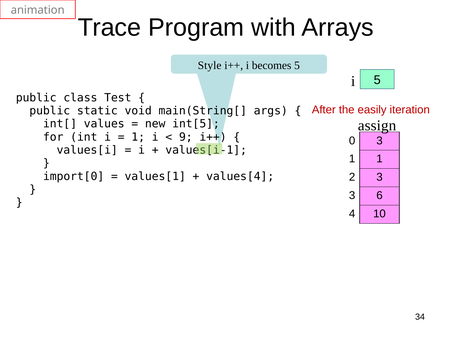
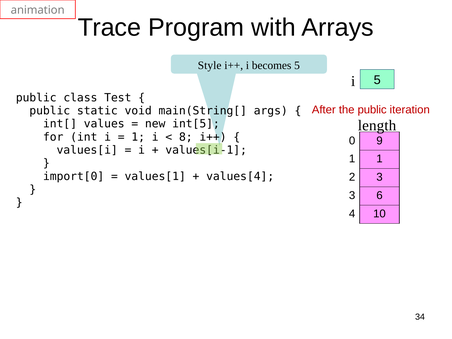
the easily: easily -> public (372, 110)
assign: assign -> length (377, 126)
9: 9 -> 8 (186, 137)
0 3: 3 -> 9 (380, 141)
